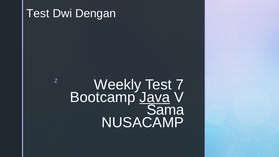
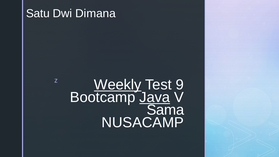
Test: Test -> Satu (38, 13)
Dengan: Dengan -> Dimana (96, 13)
Weekly underline: none -> present (118, 85)
7: 7 -> 9 (180, 85)
